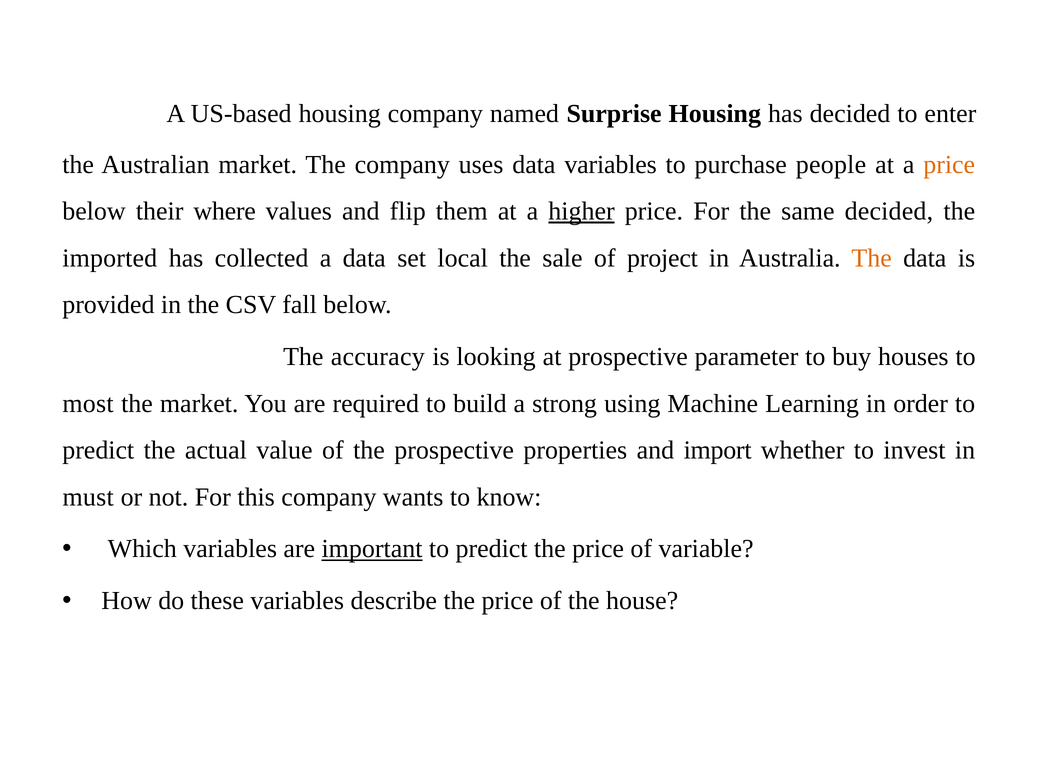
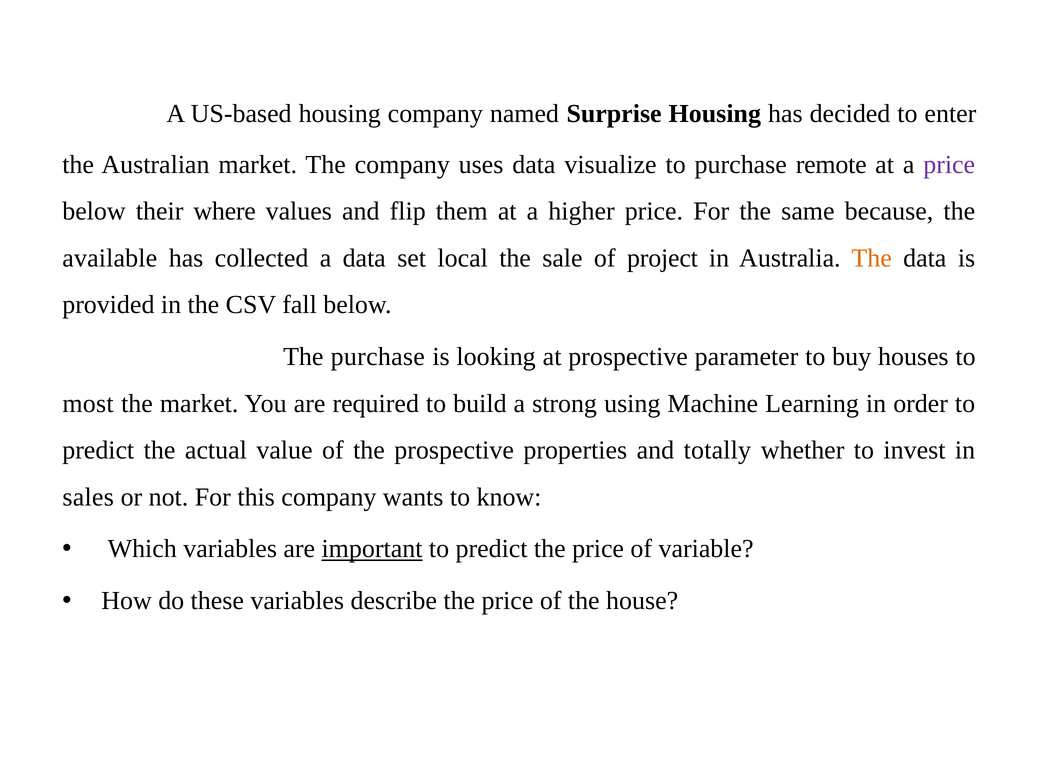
data variables: variables -> visualize (610, 165)
people: people -> remote (831, 165)
price colour: orange -> purple (949, 165)
higher underline: present -> none (582, 211)
same decided: decided -> because (889, 211)
imported: imported -> available (110, 258)
The accuracy: accuracy -> purchase (378, 357)
import: import -> totally (717, 450)
must: must -> sales (88, 497)
